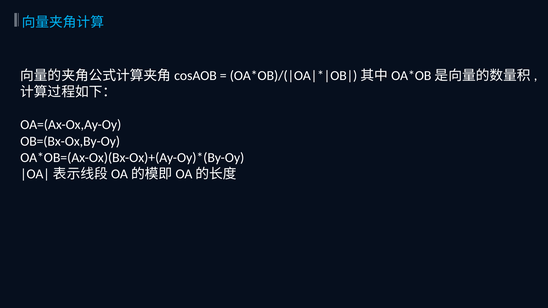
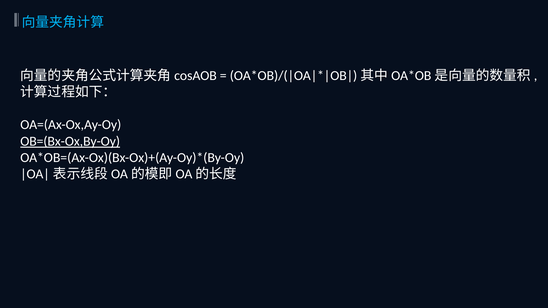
OB=(Bx-Ox,By-Oy underline: none -> present (70, 141)
